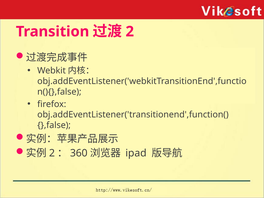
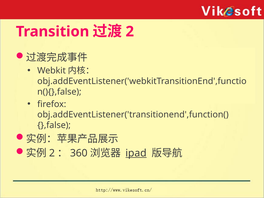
ipad underline: none -> present (136, 153)
